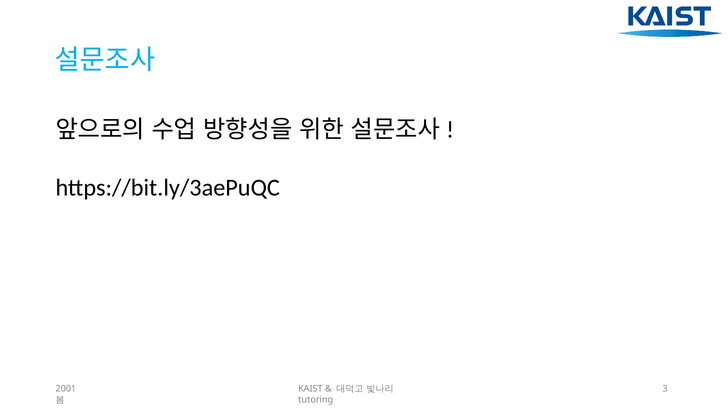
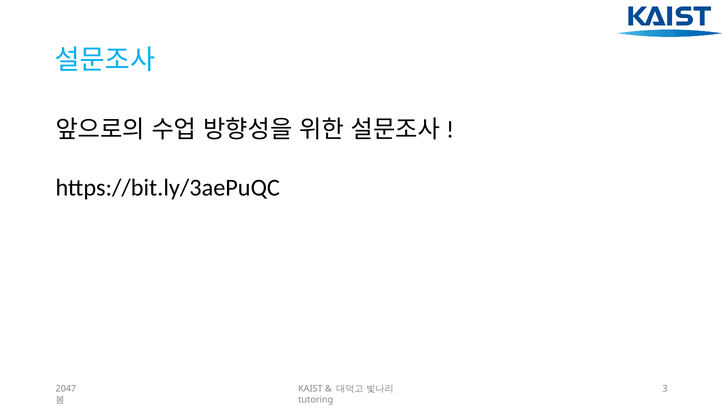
2001: 2001 -> 2047 (66, 389)
